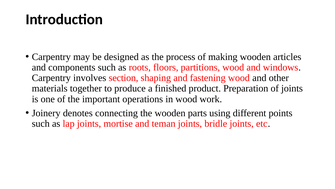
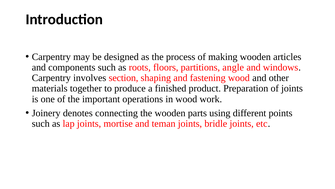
partitions wood: wood -> angle (233, 67)
